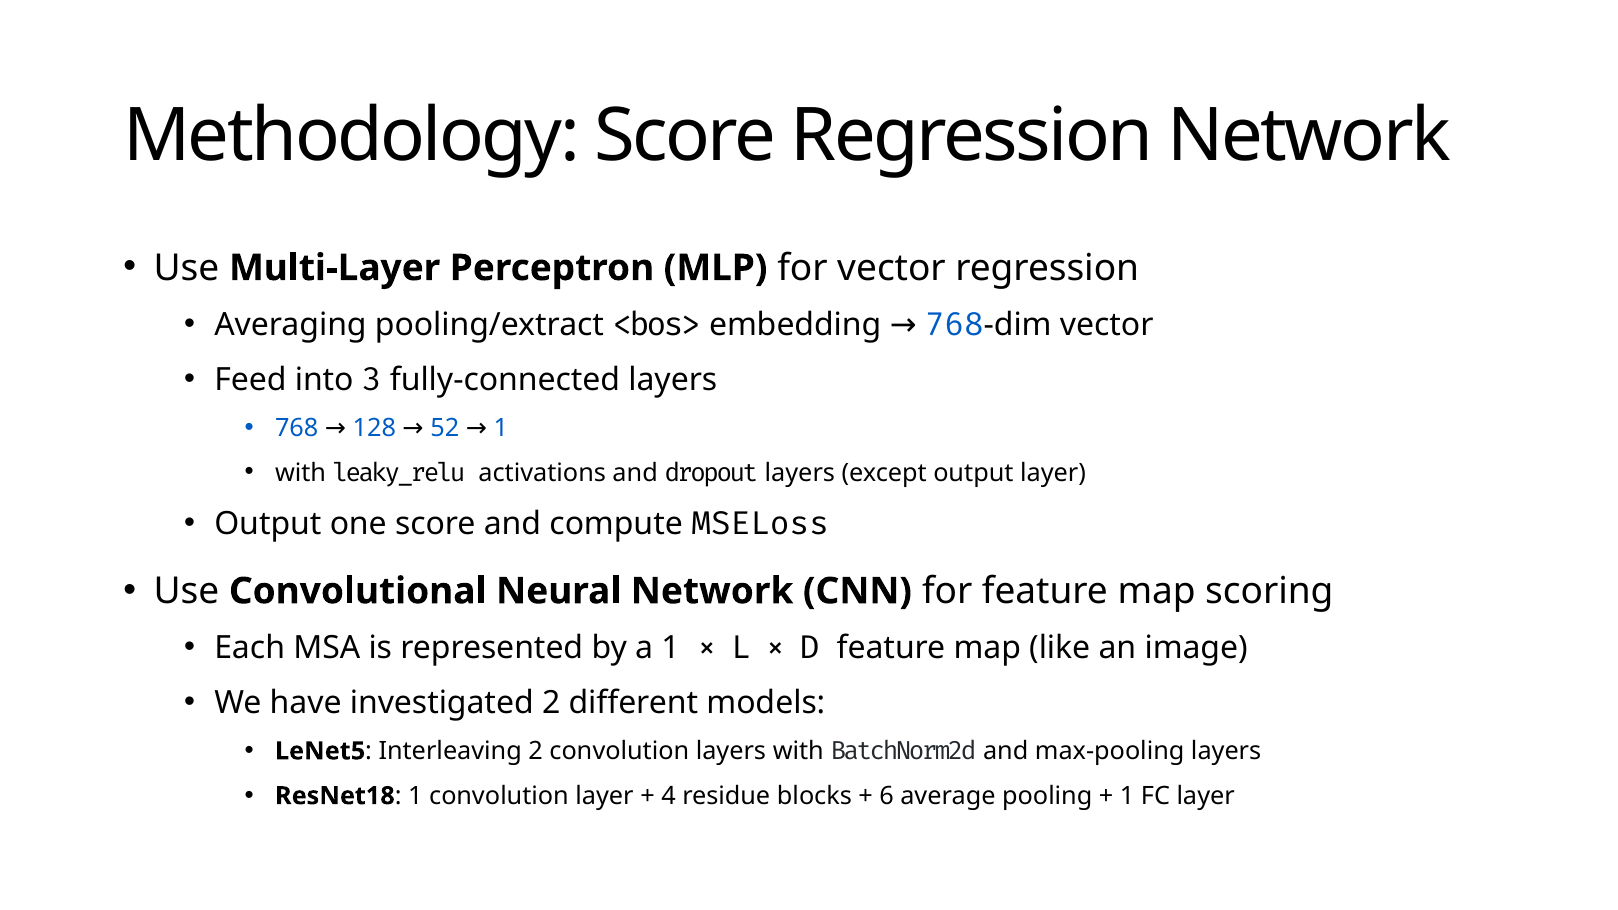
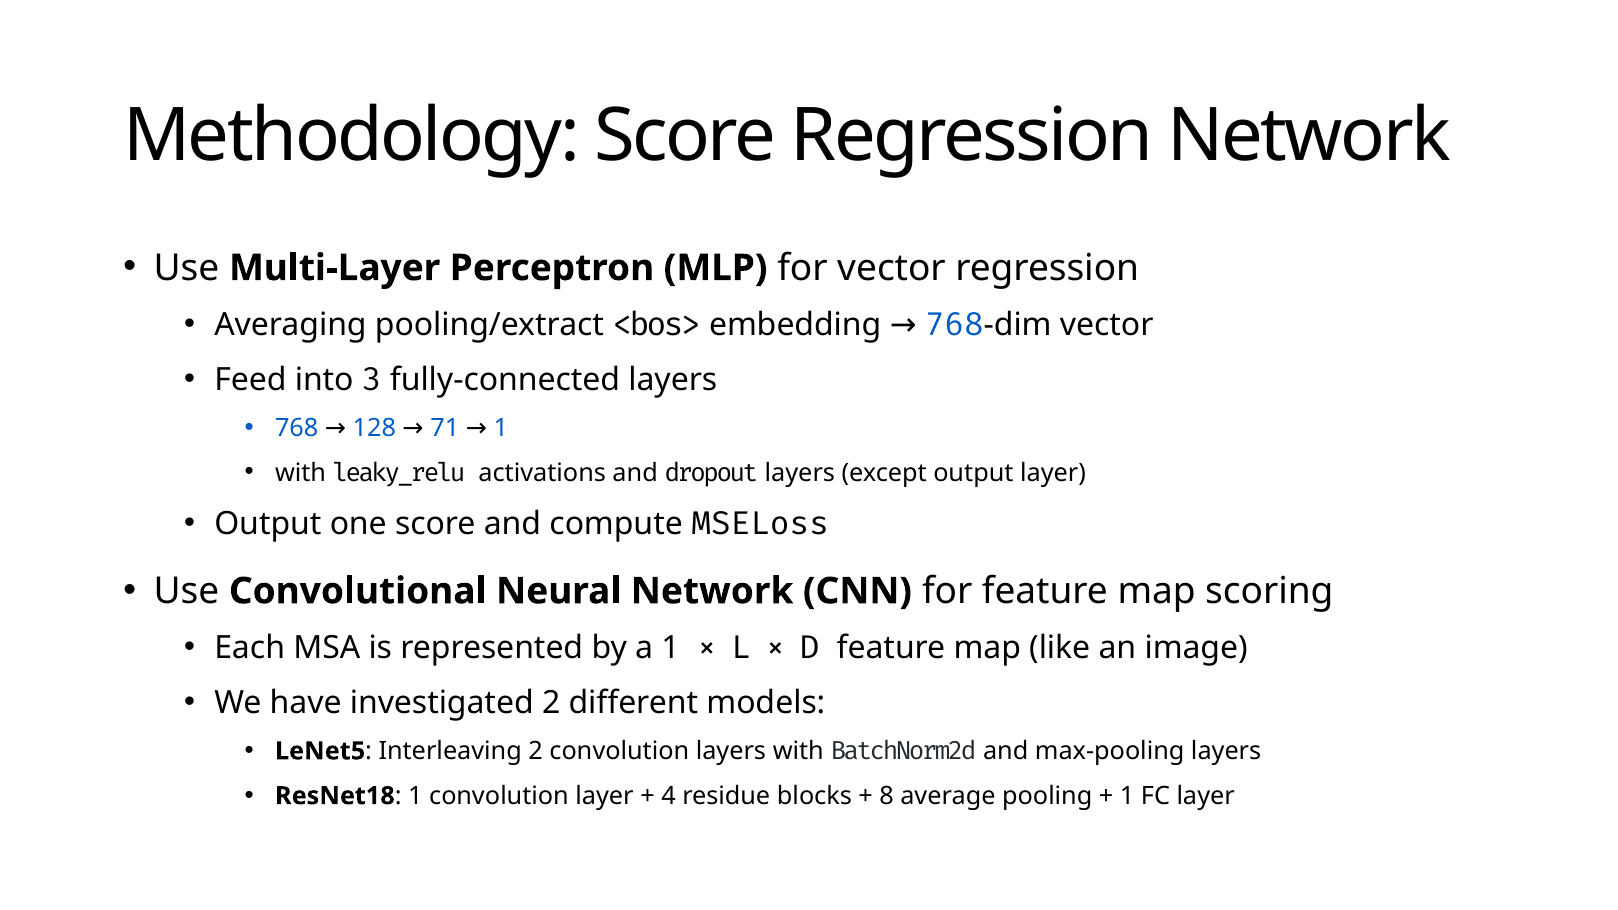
52: 52 -> 71 (445, 428)
6: 6 -> 8 (887, 796)
